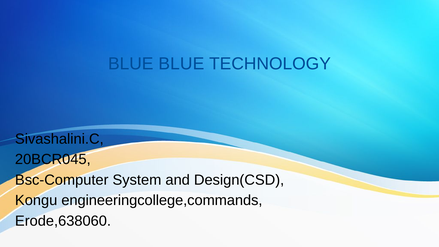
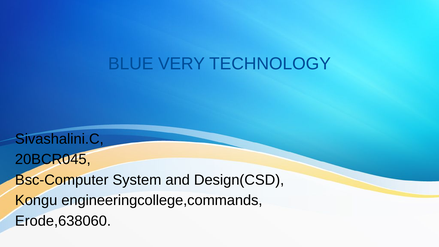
BLUE BLUE: BLUE -> VERY (182, 64)
